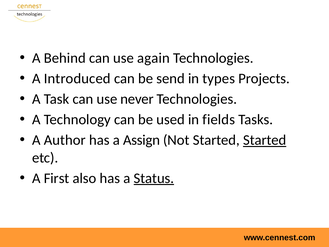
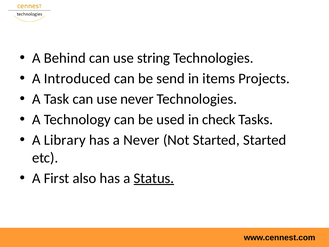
again: again -> string (154, 58)
types: types -> items (219, 79)
fields: fields -> check (219, 120)
Author: Author -> Library (65, 140)
a Assign: Assign -> Never (141, 140)
Started underline: present -> none (265, 140)
